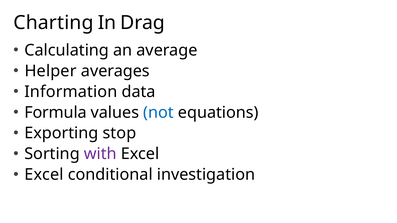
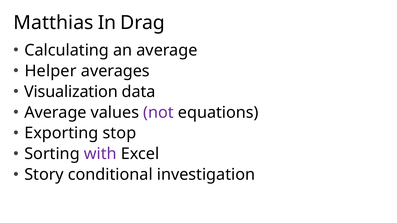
Charting: Charting -> Matthias (53, 23)
Information: Information -> Visualization (71, 92)
Formula: Formula -> Average (55, 113)
not colour: blue -> purple (159, 113)
Excel: Excel -> Story (44, 175)
